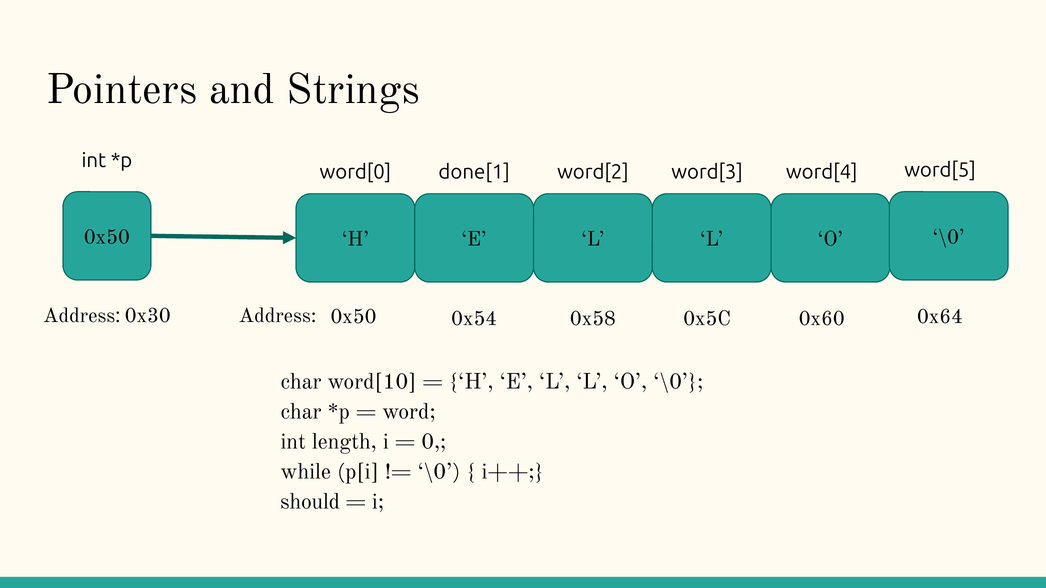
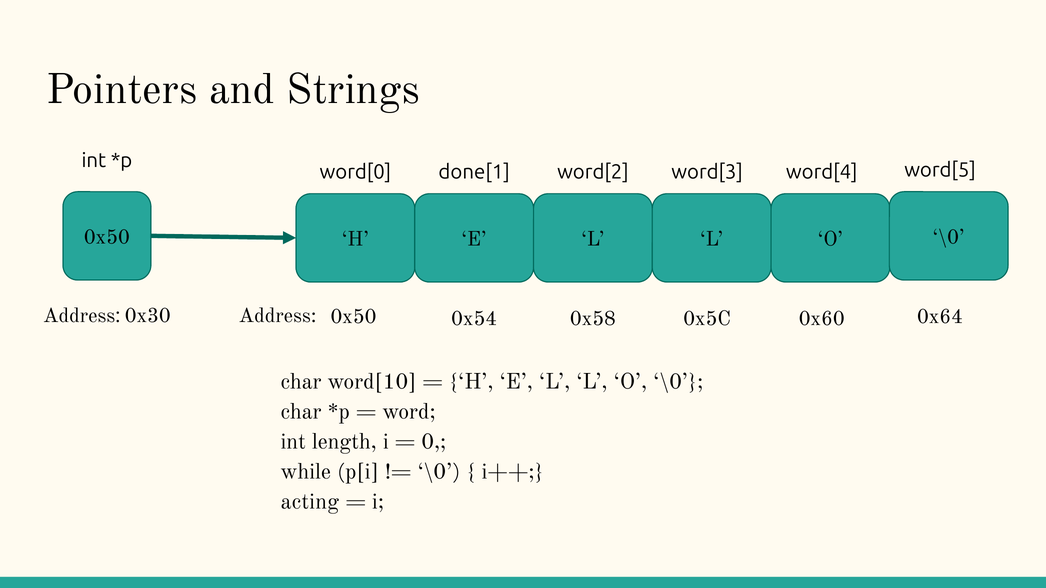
should: should -> acting (310, 502)
